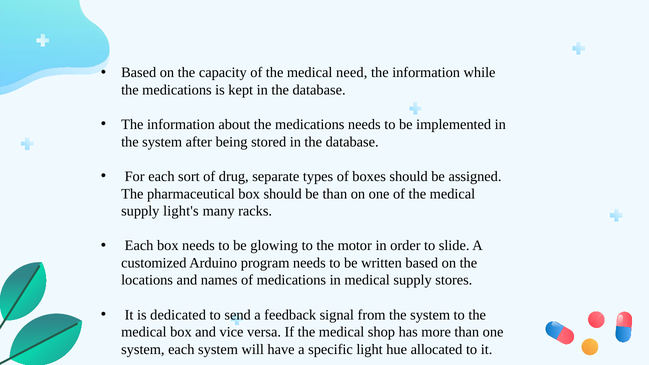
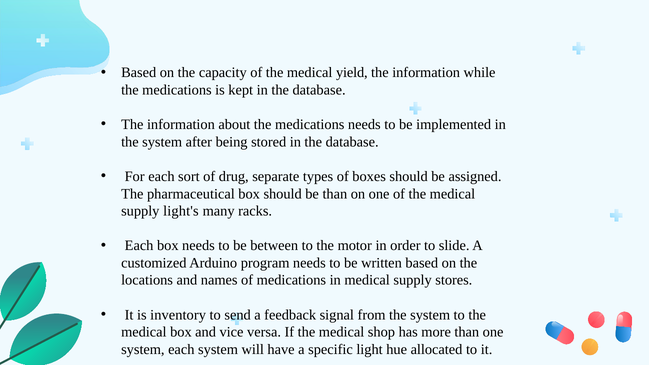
need: need -> yield (352, 73)
glowing: glowing -> between (274, 246)
dedicated: dedicated -> inventory (178, 315)
